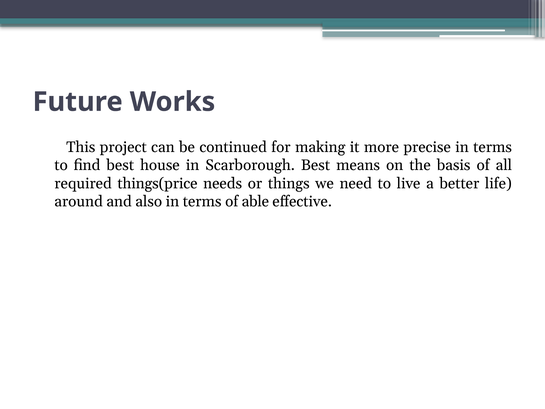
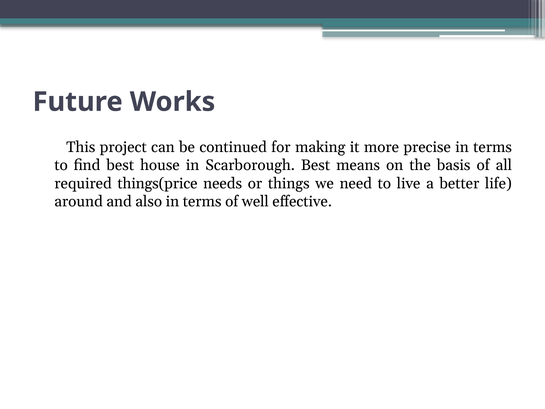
able: able -> well (255, 201)
